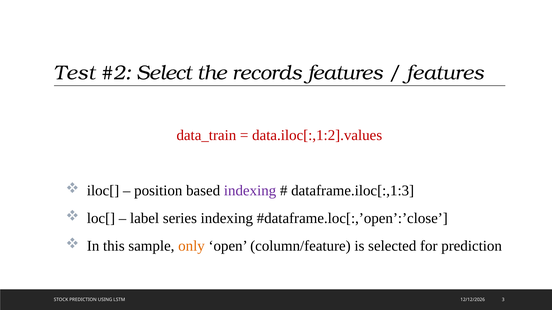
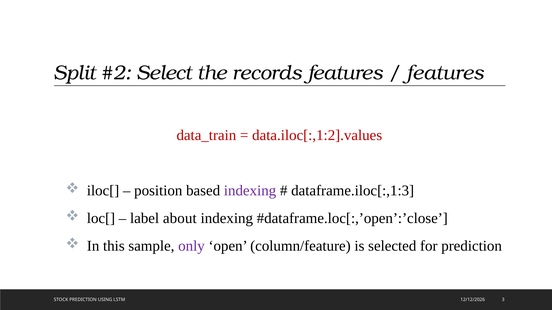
Test: Test -> Split (75, 73)
series: series -> about (180, 219)
only colour: orange -> purple (191, 246)
